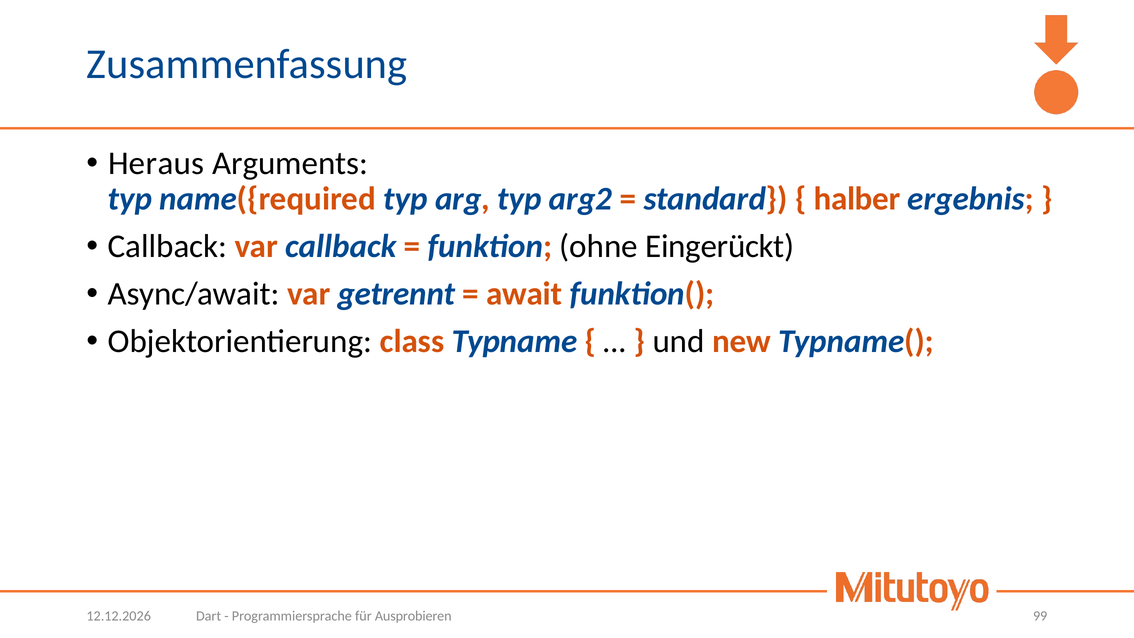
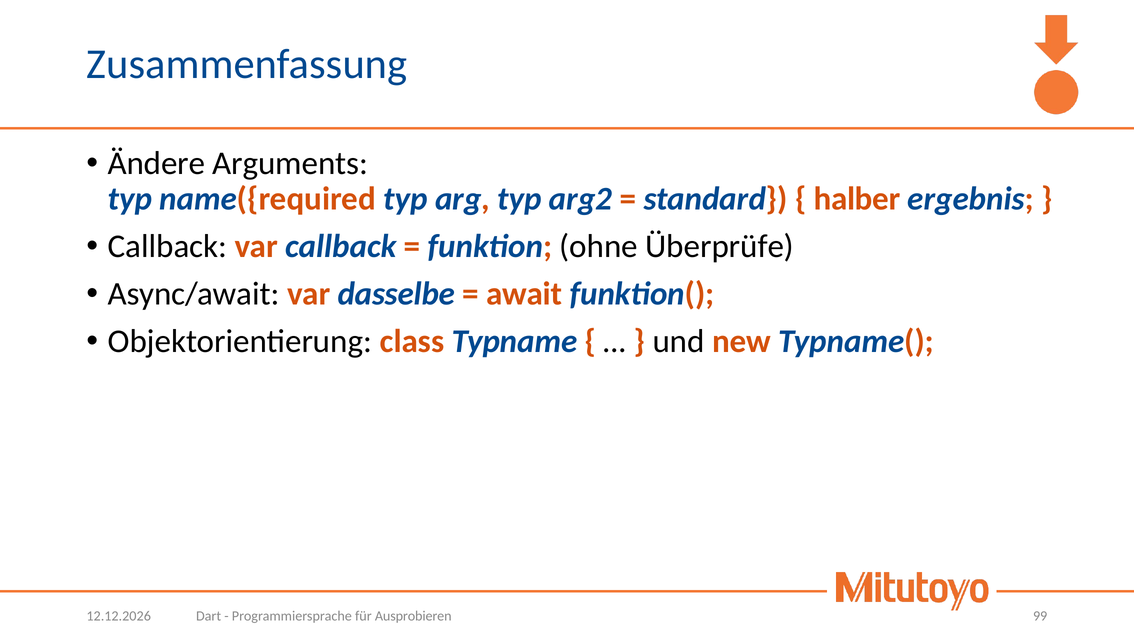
Heraus: Heraus -> Ändere (156, 163)
Eingerückt: Eingerückt -> Überprüfe (720, 246)
getrennt: getrennt -> dasselbe (396, 294)
